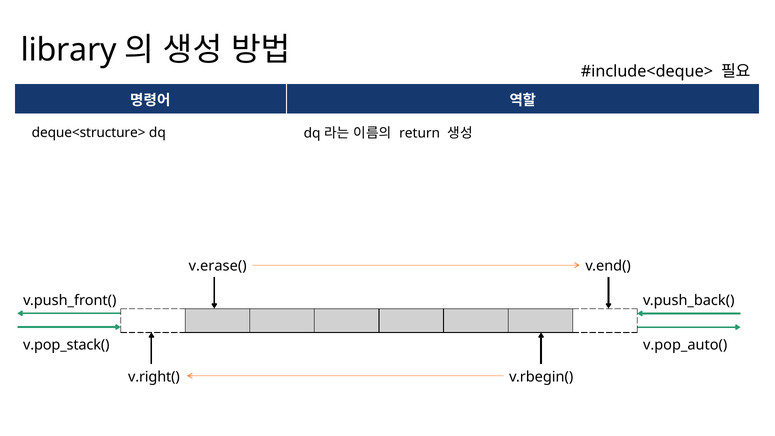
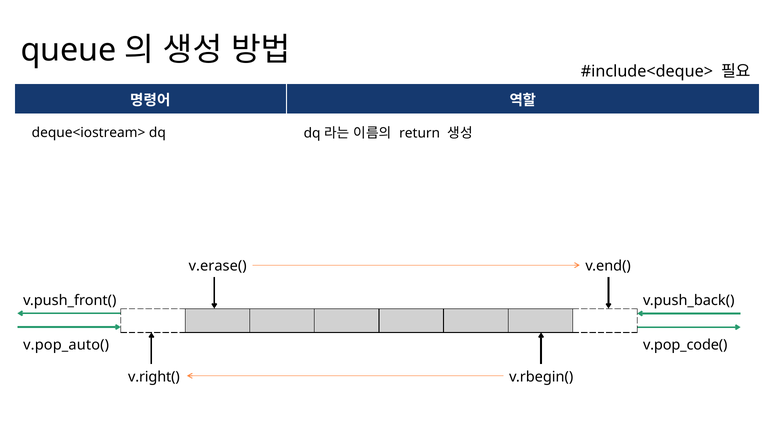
library: library -> queue (69, 50)
deque<structure>: deque<structure> -> deque<iostream> (89, 133)
v.pop_stack(: v.pop_stack( -> v.pop_auto( (66, 345)
v.pop_auto(: v.pop_auto( -> v.pop_code( (685, 345)
